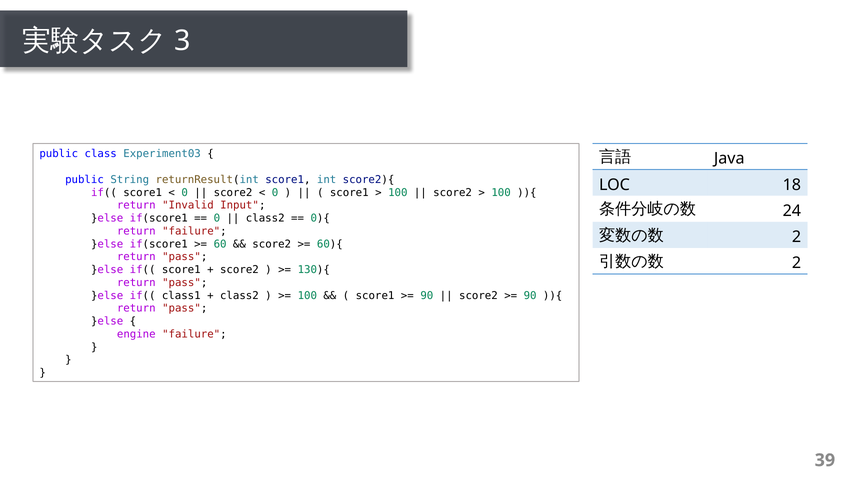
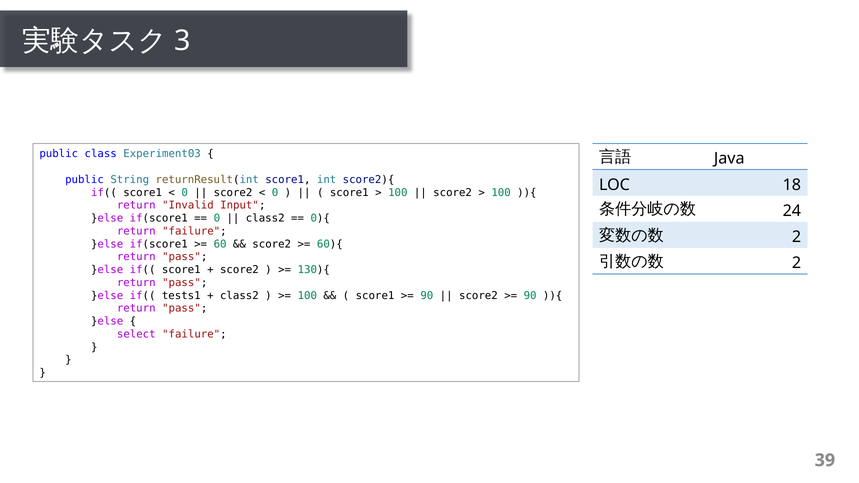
class1: class1 -> tests1 (181, 296)
engine: engine -> select (136, 334)
